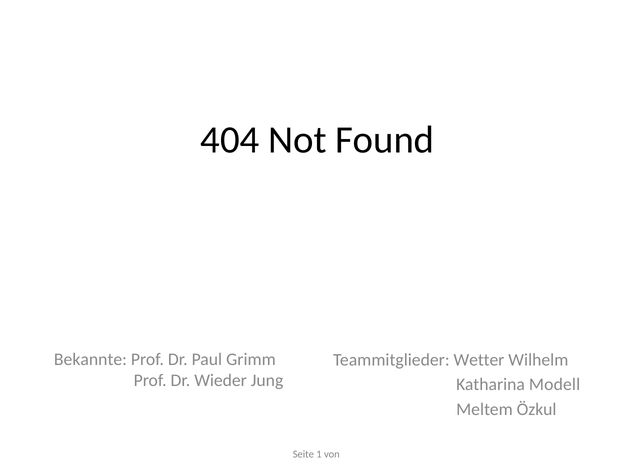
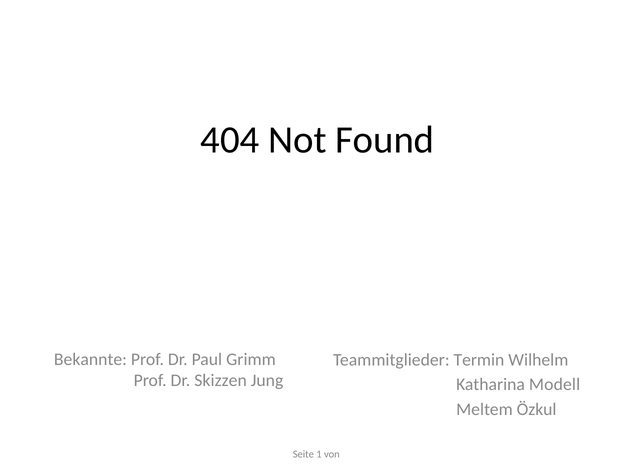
Wetter: Wetter -> Termin (479, 360)
Wieder: Wieder -> Skizzen (221, 381)
